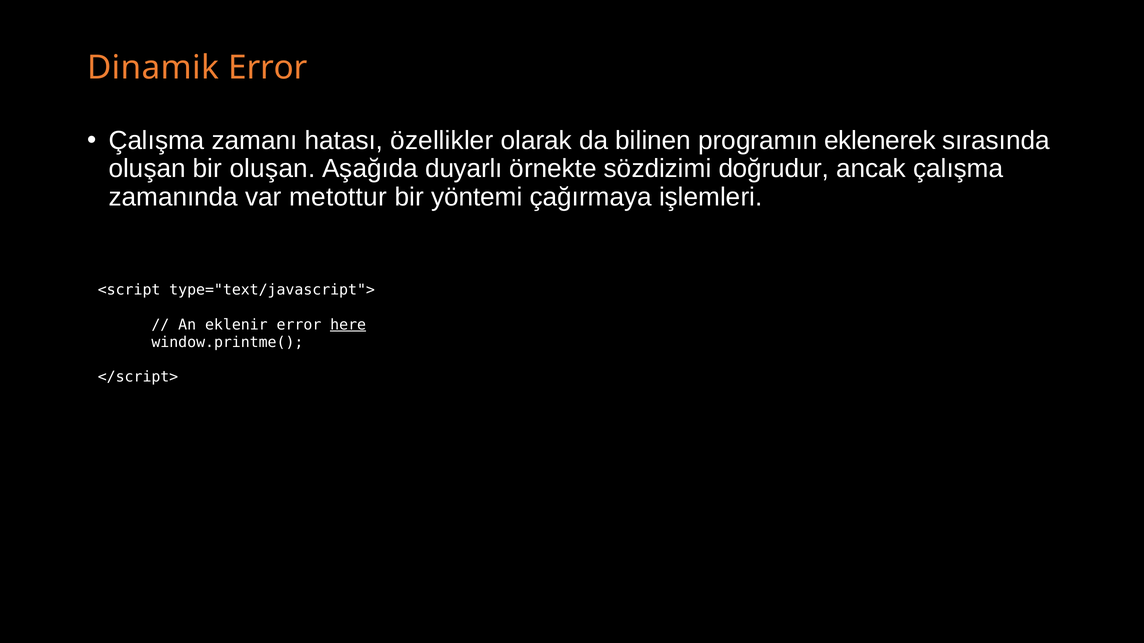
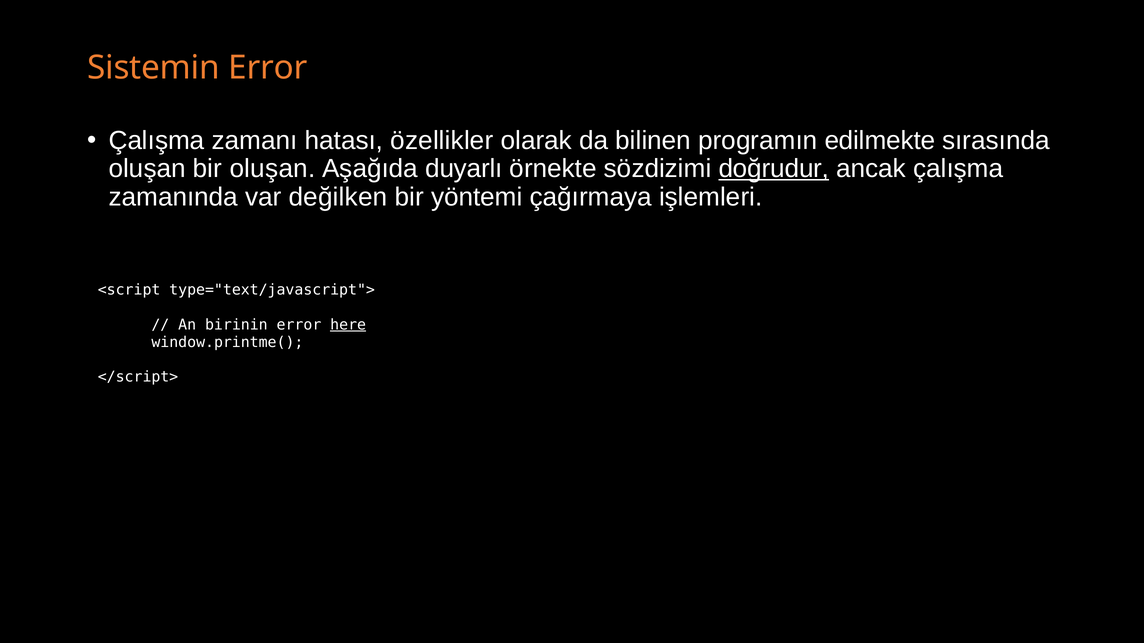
Dinamik: Dinamik -> Sistemin (154, 68)
eklenerek: eklenerek -> edilmekte (880, 140)
doğrudur underline: none -> present (774, 169)
metottur: metottur -> değilken (338, 197)
eklenir: eklenir -> birinin (236, 325)
